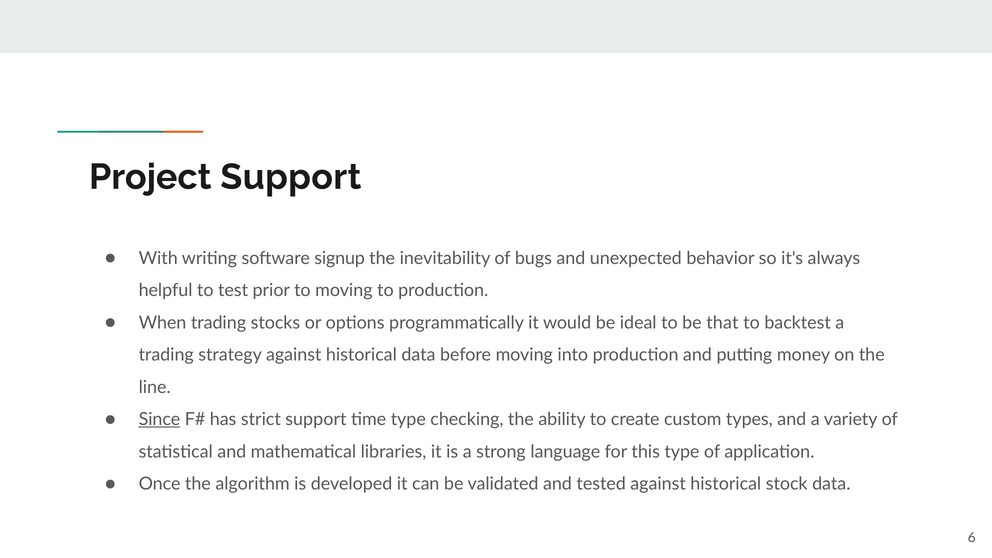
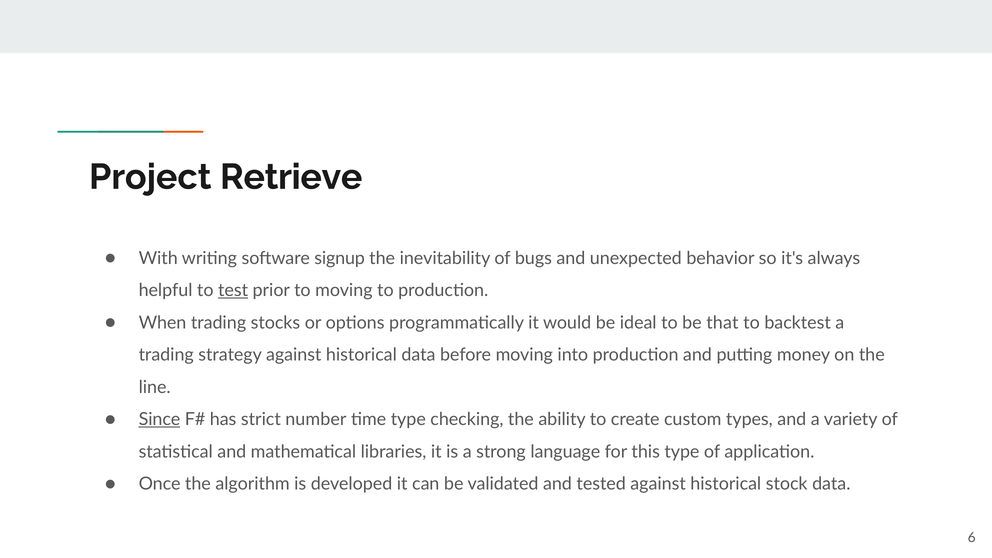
Project Support: Support -> Retrieve (291, 177)
test underline: none -> present (233, 290)
strict support: support -> number (316, 420)
